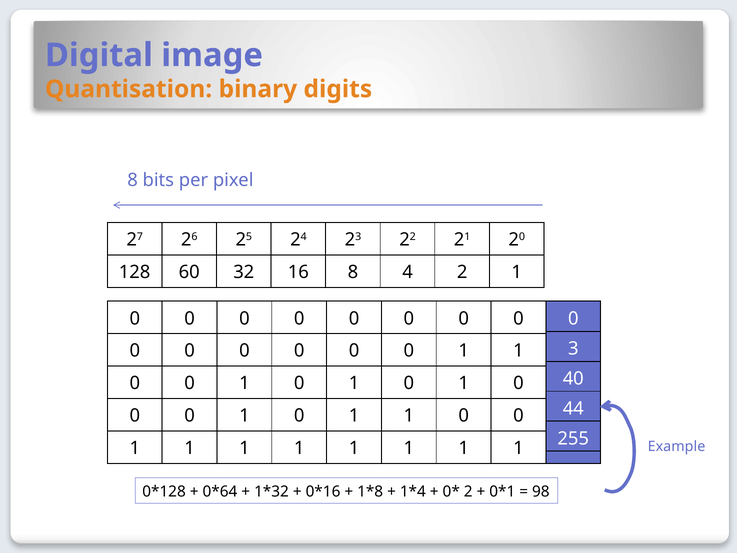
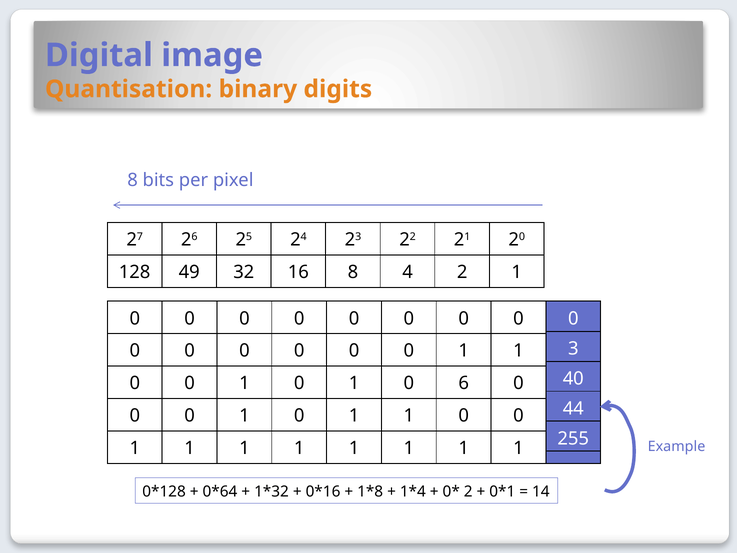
60: 60 -> 49 (189, 272)
1: 1 -> 6 (464, 383)
98: 98 -> 14 (541, 491)
